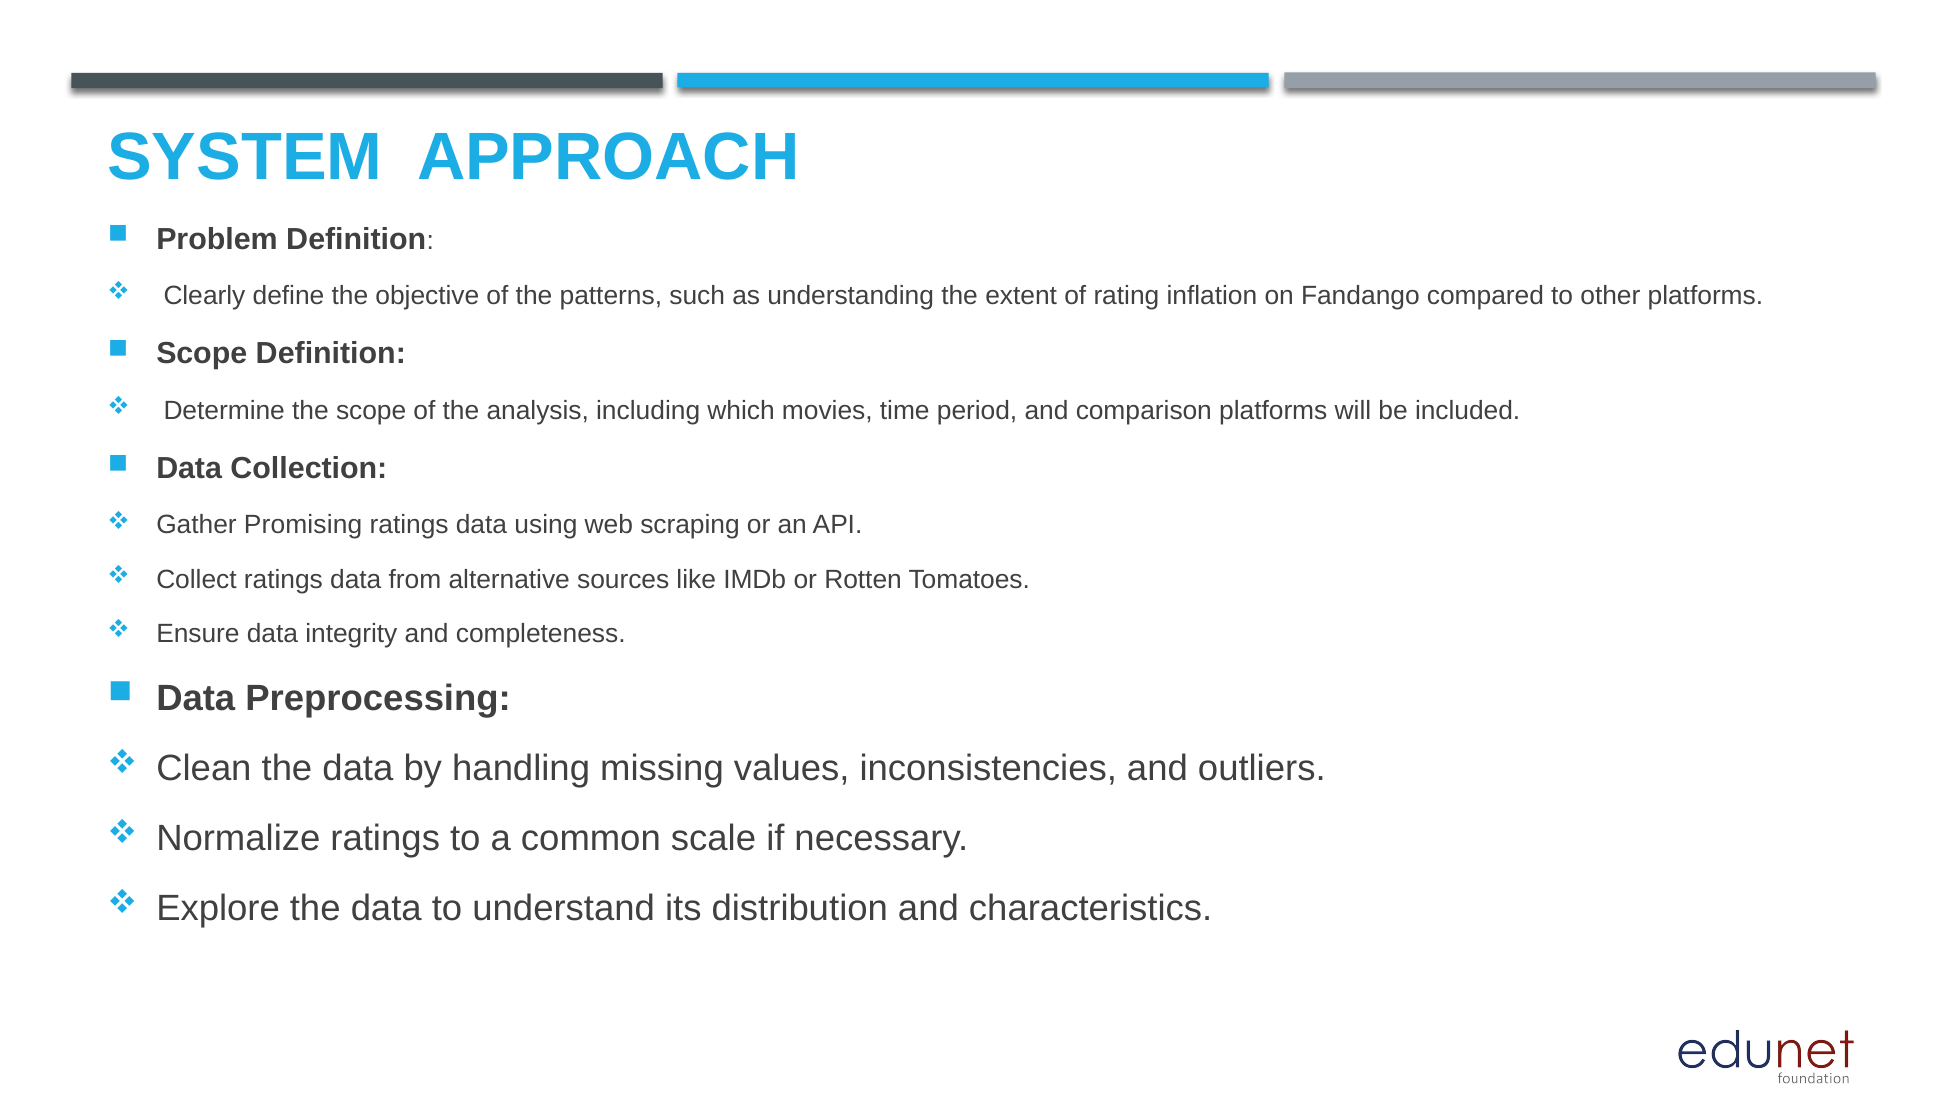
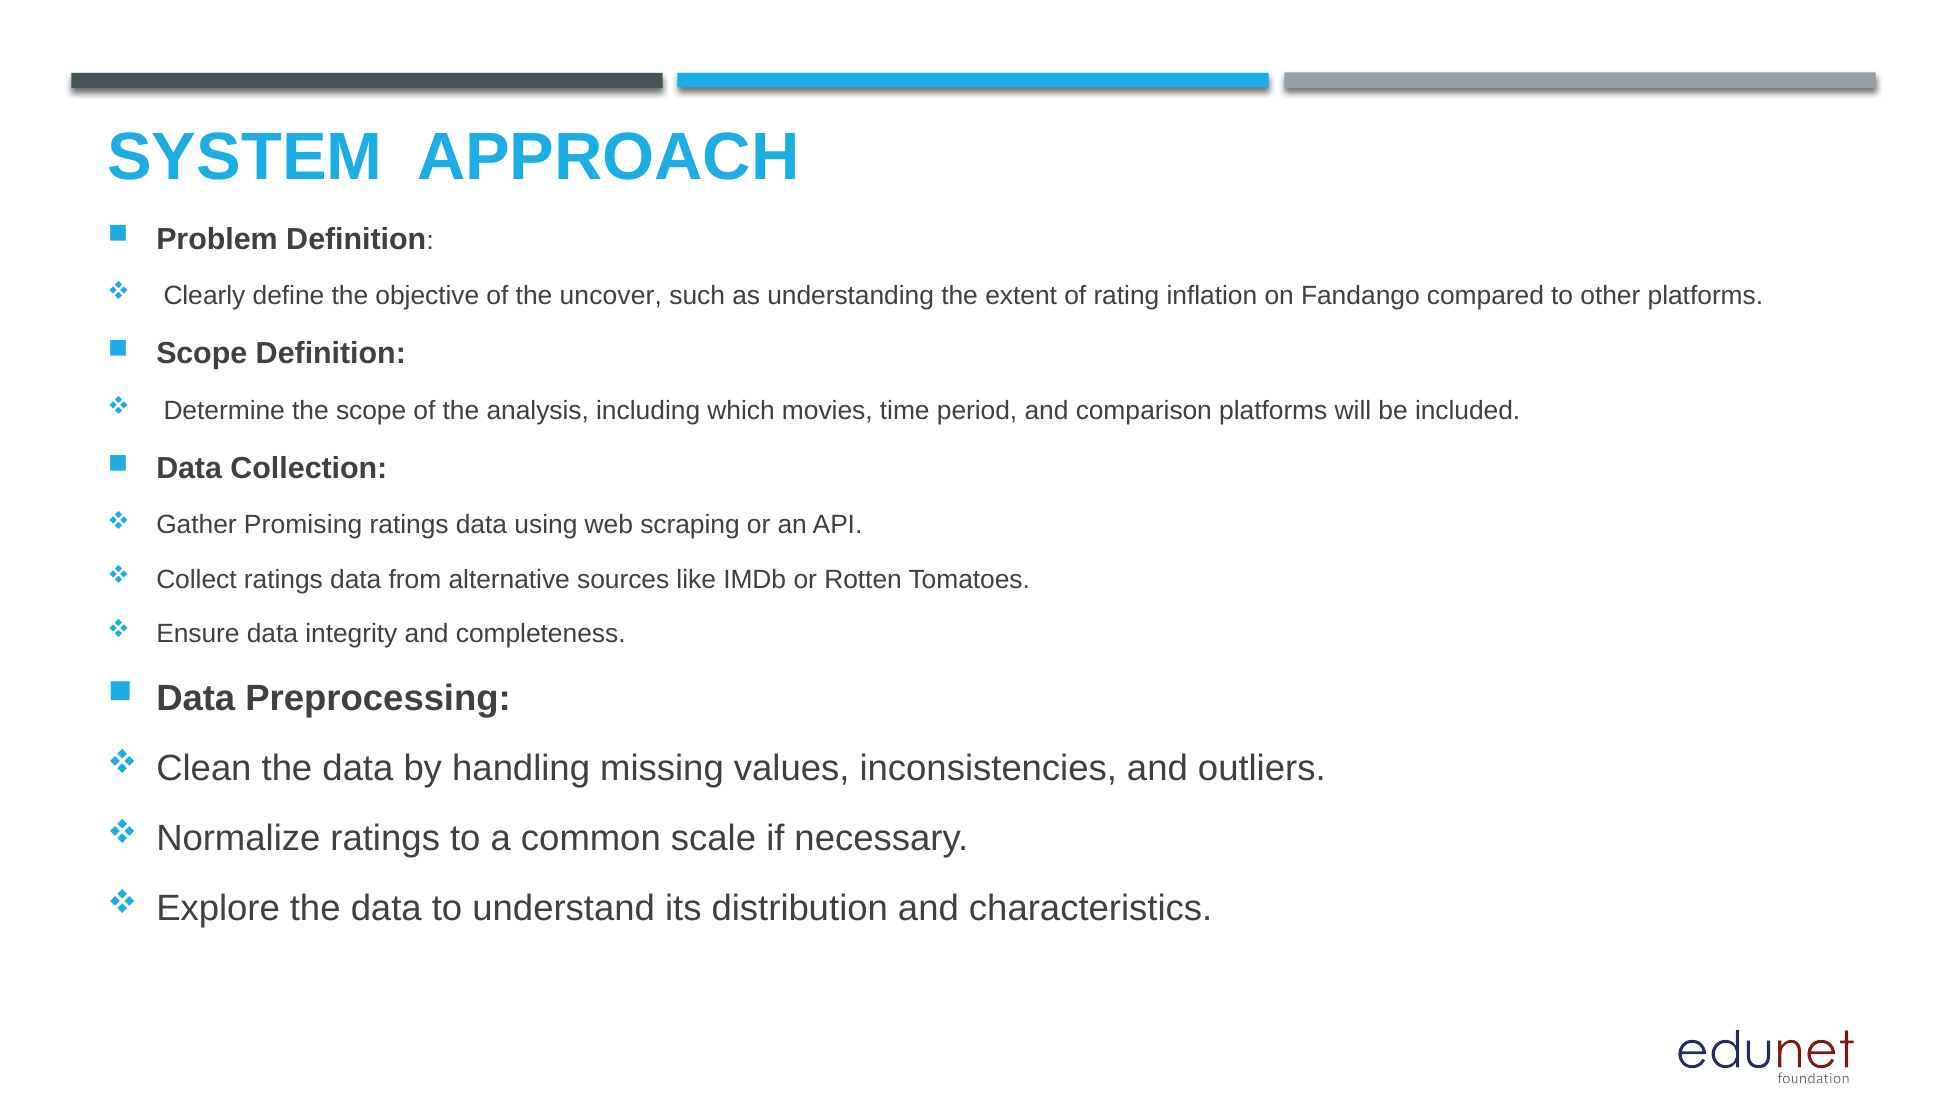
patterns: patterns -> uncover (611, 296)
